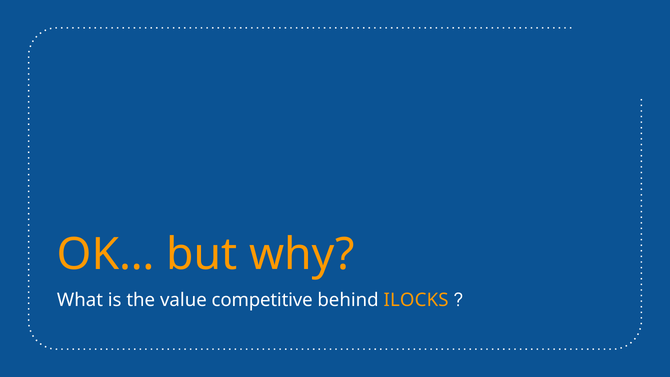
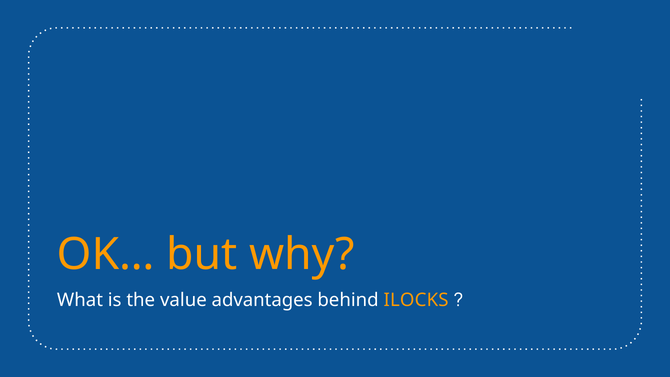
competitive: competitive -> advantages (262, 300)
